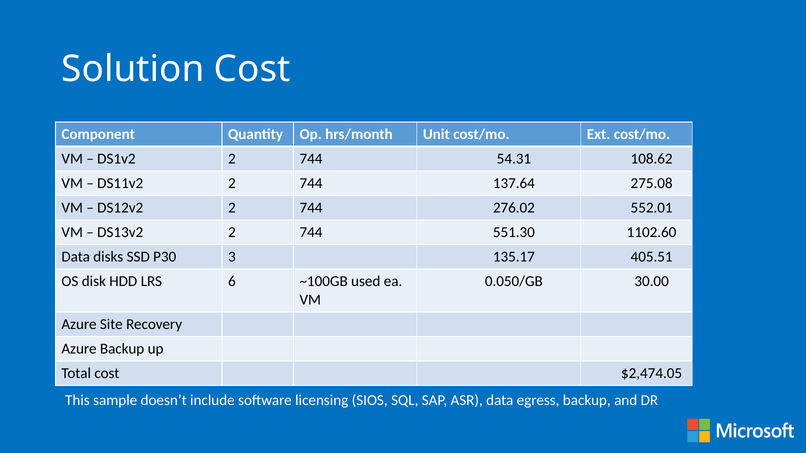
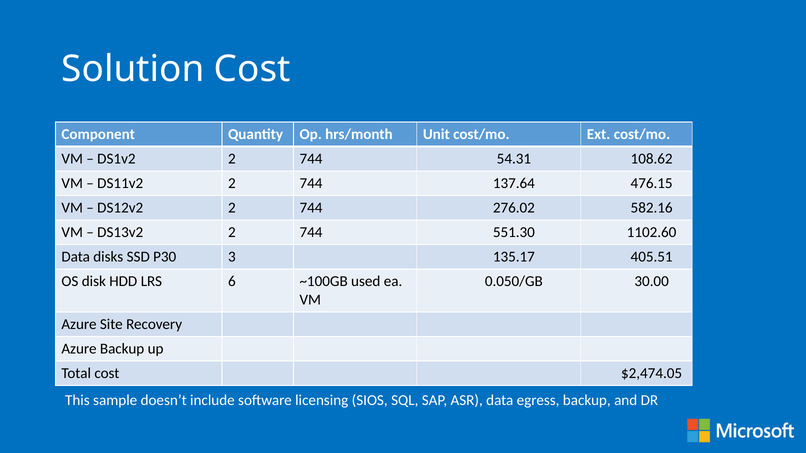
275.08: 275.08 -> 476.15 (652, 184)
552.01: 552.01 -> 582.16 (652, 208)
